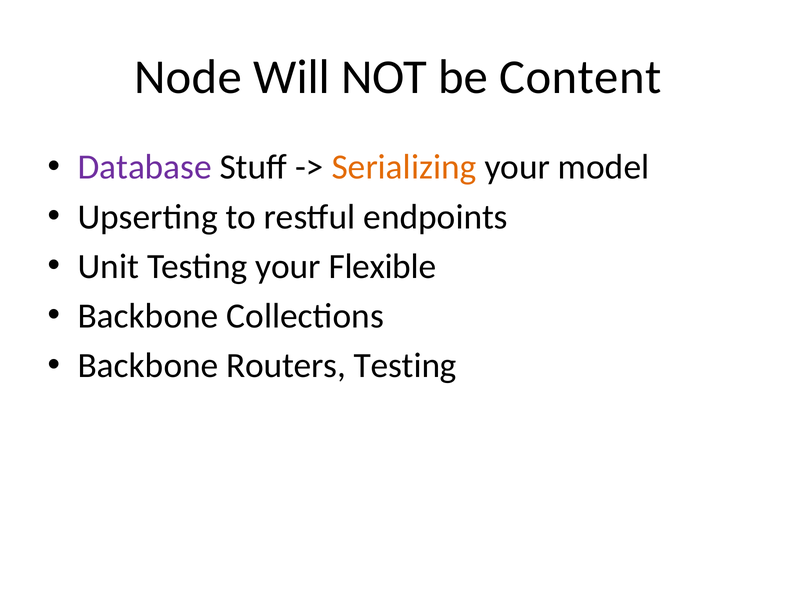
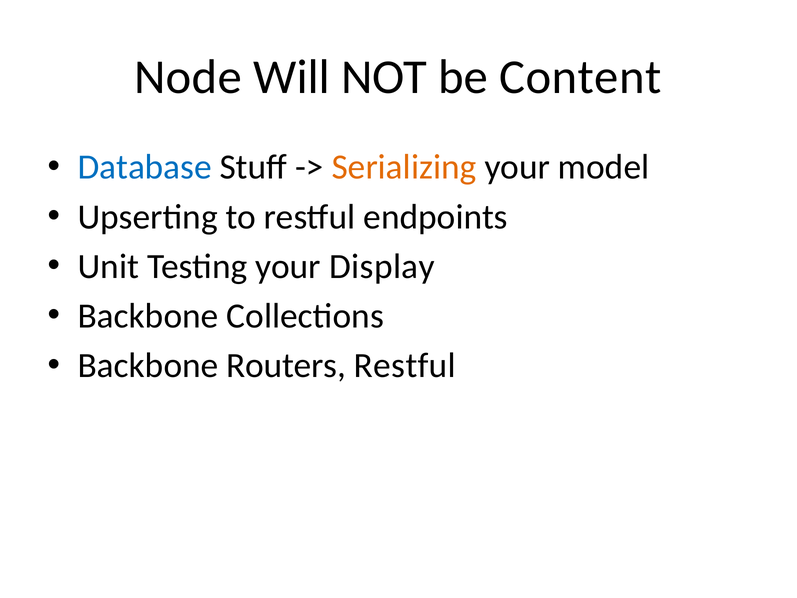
Database colour: purple -> blue (145, 167)
Flexible: Flexible -> Display (382, 266)
Routers Testing: Testing -> Restful (405, 366)
